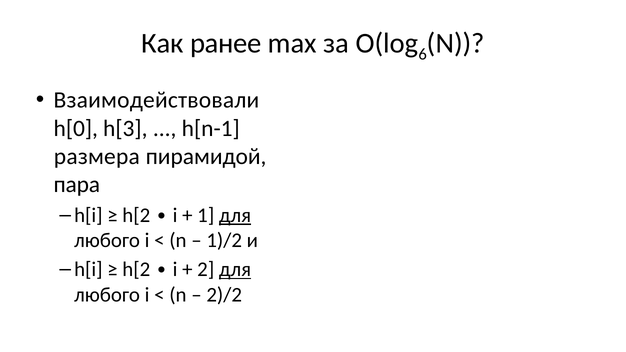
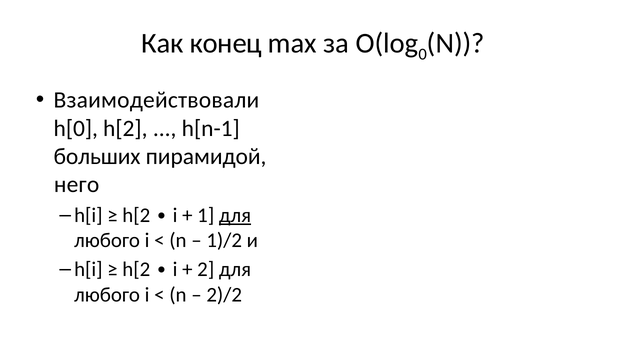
ранее: ранее -> конец (226, 43)
6: 6 -> 0 (423, 54)
h[0 h[3: h[3 -> h[2 (125, 128)
размера: размера -> больших (97, 157)
пара: пара -> него (77, 185)
для underline: present -> none (235, 270)
